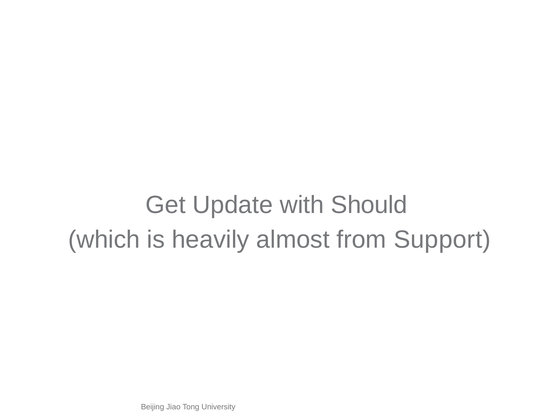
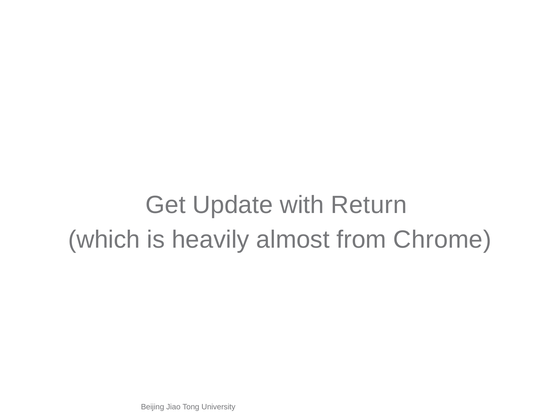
Should: Should -> Return (369, 205)
Support: Support -> Chrome (442, 240)
